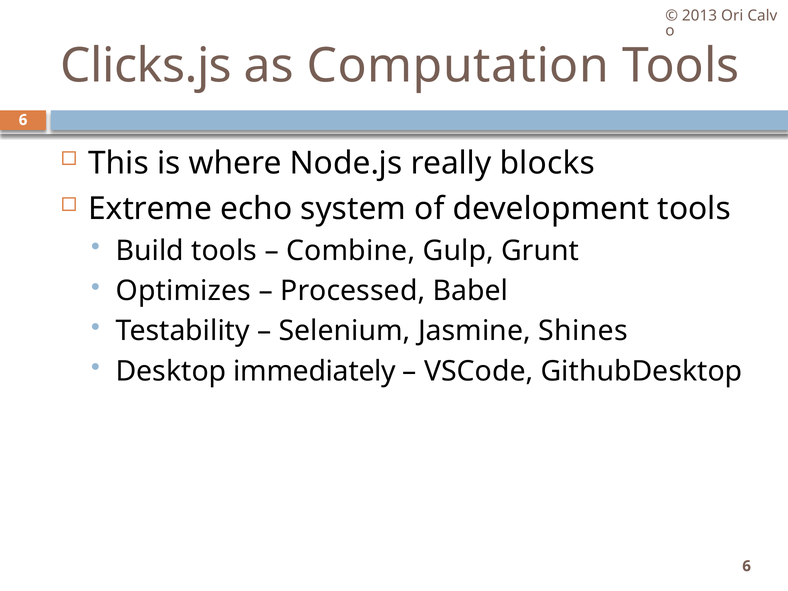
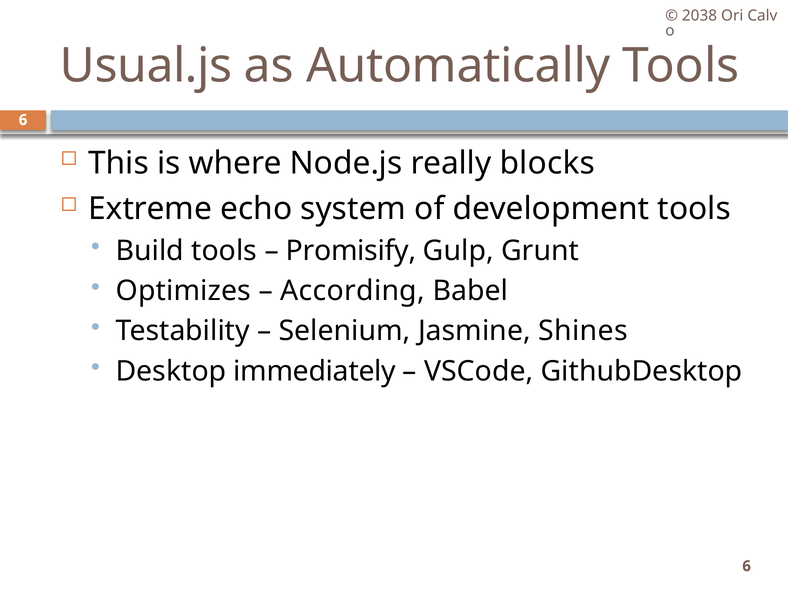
2013: 2013 -> 2038 (700, 16)
Clicks.js: Clicks.js -> Usual.js (146, 66)
Computation: Computation -> Automatically (458, 66)
Combine: Combine -> Promisify (351, 251)
Processed: Processed -> According (353, 291)
